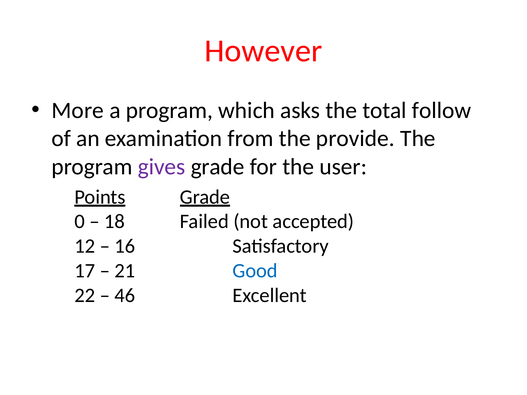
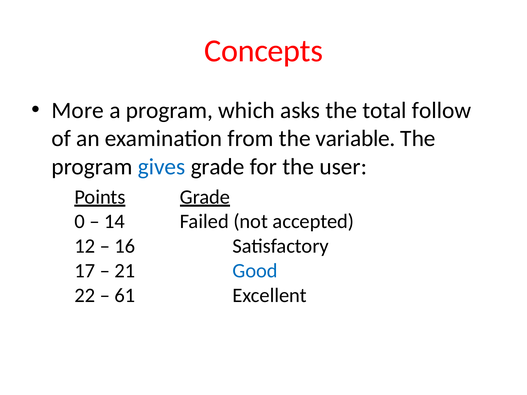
However: However -> Concepts (264, 51)
provide: provide -> variable (356, 139)
gives colour: purple -> blue (162, 167)
18: 18 -> 14 (115, 222)
46: 46 -> 61 (125, 295)
